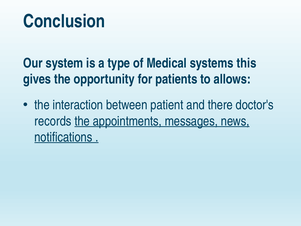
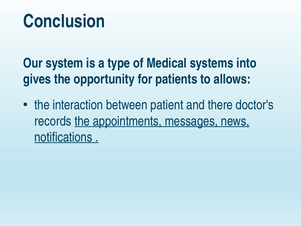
this: this -> into (247, 63)
